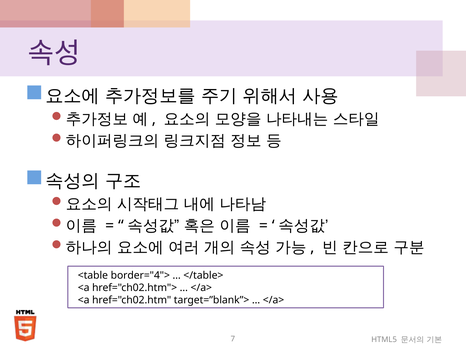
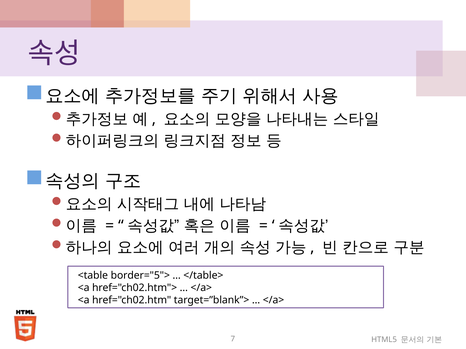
border="4">: border="4"> -> border="5"> (140, 276)
